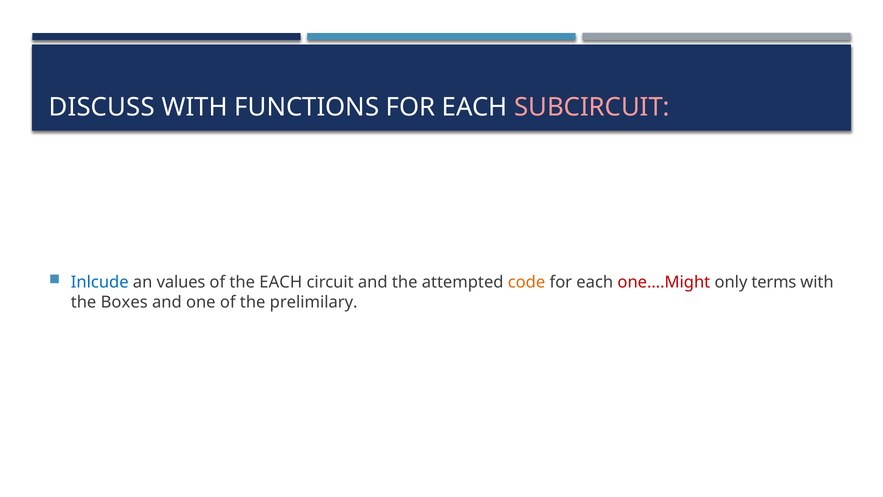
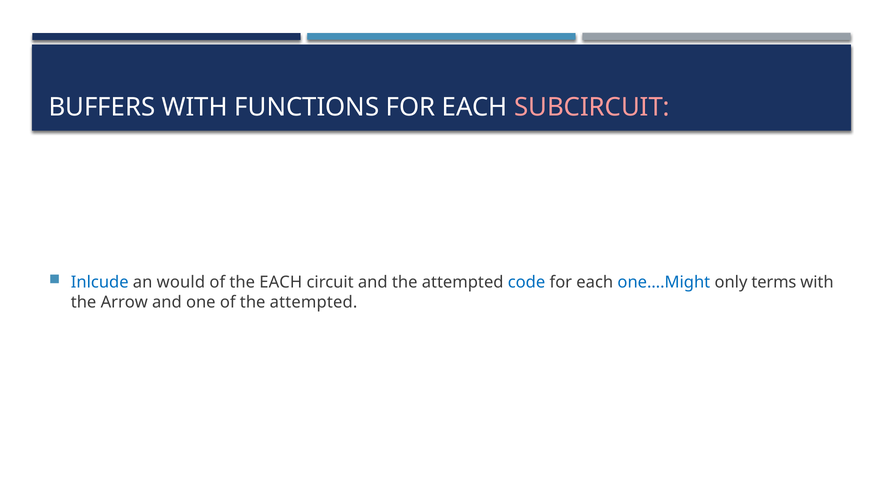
DISCUSS: DISCUSS -> BUFFERS (102, 107)
values: values -> would (181, 282)
code colour: orange -> blue (526, 282)
one….Might colour: red -> blue (664, 282)
Boxes: Boxes -> Arrow (124, 302)
of the prelimilary: prelimilary -> attempted (314, 302)
